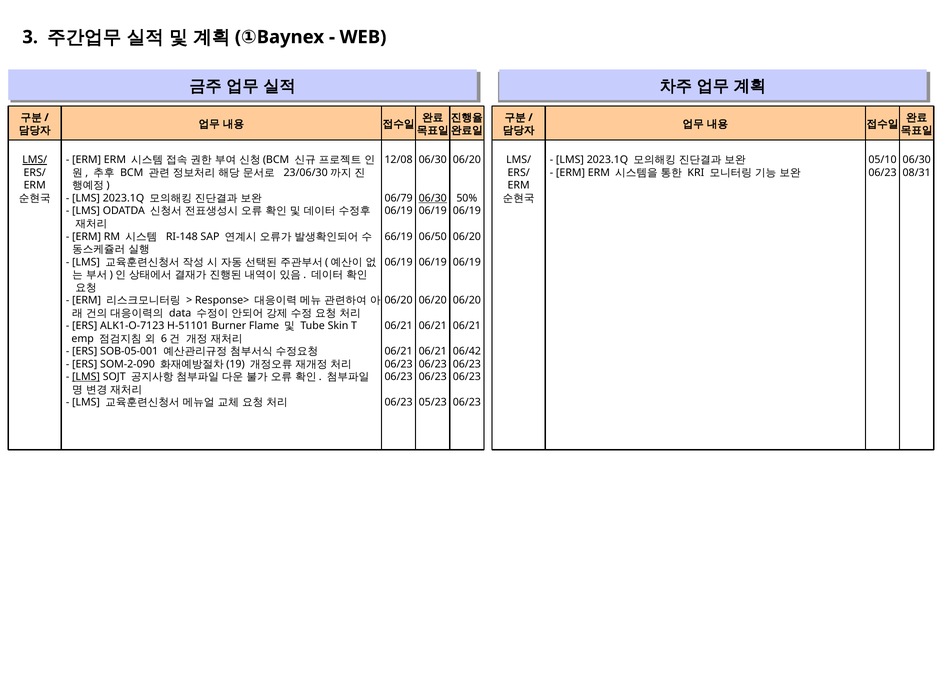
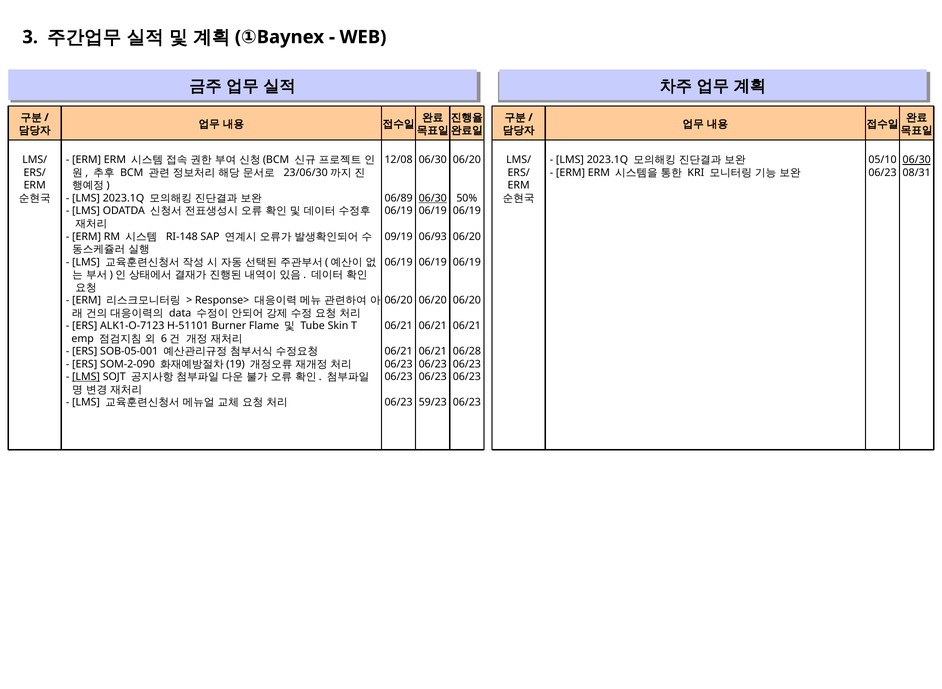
LMS/ underline: present -> none (35, 160)
06/30 underline: none -> present (917, 160)
06/79: 06/79 -> 06/89 (399, 198)
66/19: 66/19 -> 09/19 (399, 236)
06/50: 06/50 -> 06/93 (433, 236)
06/42: 06/42 -> 06/28 (467, 351)
05/23: 05/23 -> 59/23 (433, 402)
